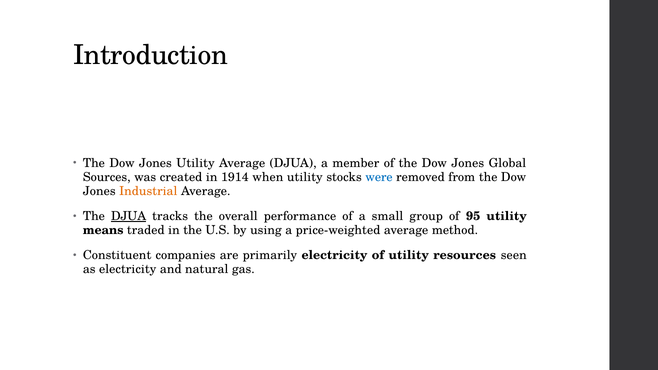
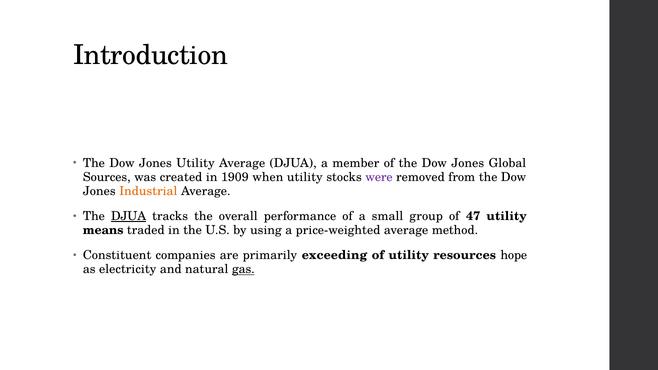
1914: 1914 -> 1909 (235, 177)
were colour: blue -> purple (379, 177)
95: 95 -> 47 (473, 216)
primarily electricity: electricity -> exceeding (334, 255)
seen: seen -> hope (514, 255)
gas underline: none -> present (243, 269)
